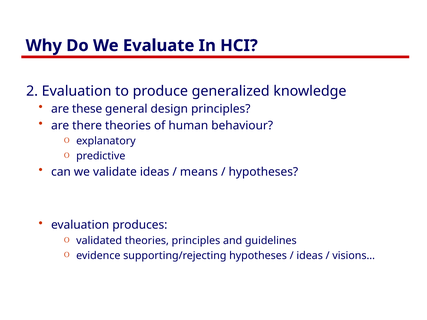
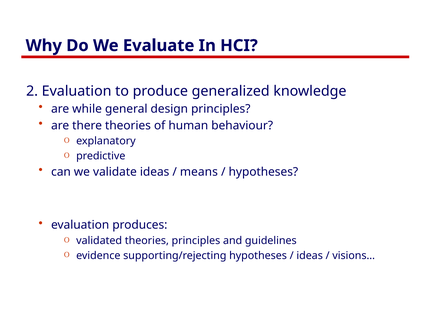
these: these -> while (87, 109)
